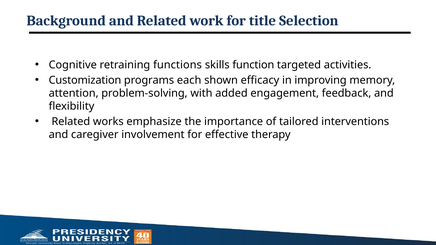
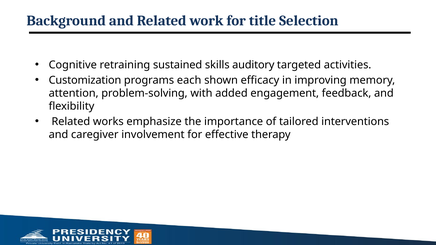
functions: functions -> sustained (178, 65)
function: function -> auditory (253, 65)
